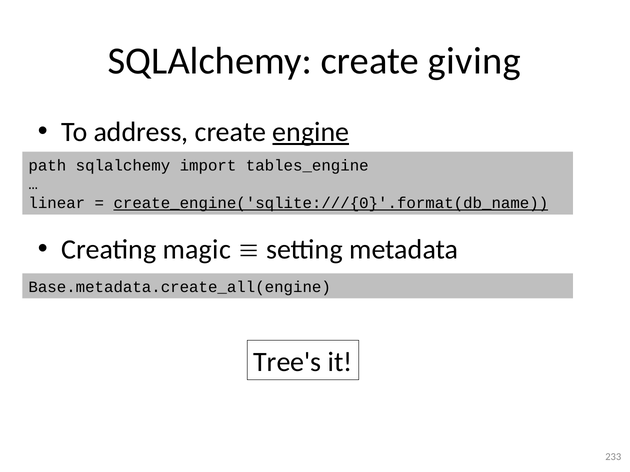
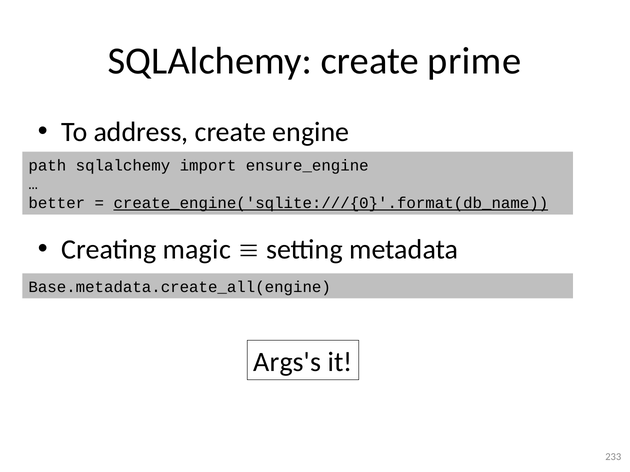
giving: giving -> prime (474, 61)
engine underline: present -> none (311, 132)
tables_engine: tables_engine -> ensure_engine (307, 166)
linear: linear -> better (57, 203)
Tree's: Tree's -> Args's (287, 362)
